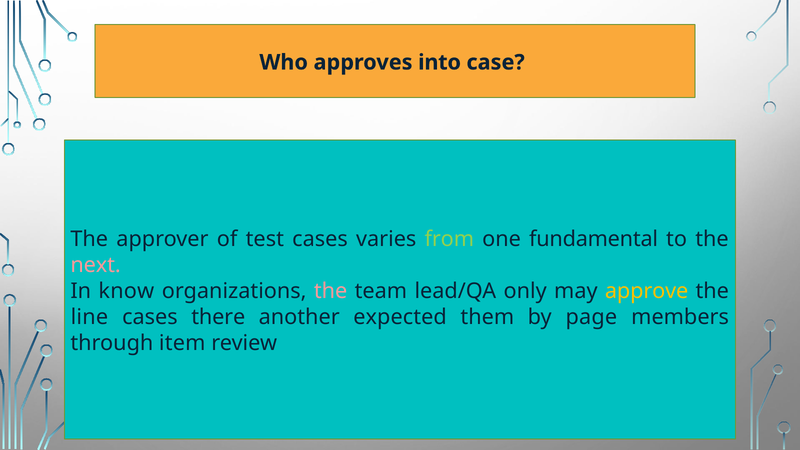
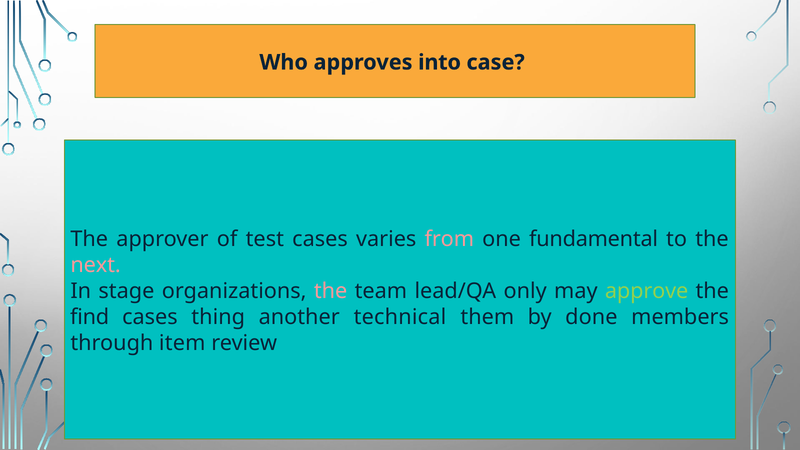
from colour: light green -> pink (449, 239)
know: know -> stage (126, 291)
approve colour: yellow -> light green (647, 291)
line: line -> find (90, 317)
there: there -> thing (218, 317)
expected: expected -> technical (400, 317)
page: page -> done (591, 317)
